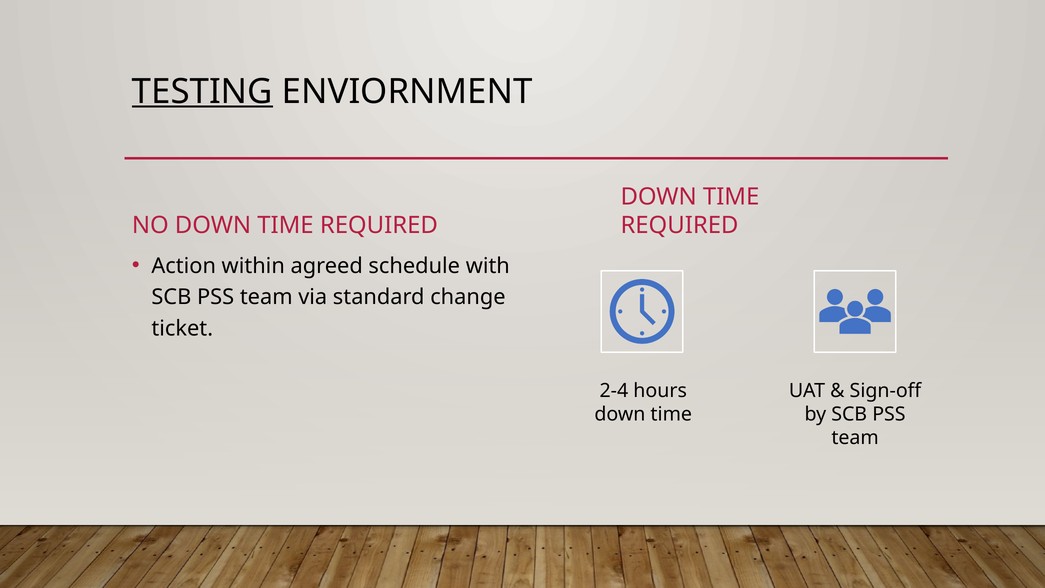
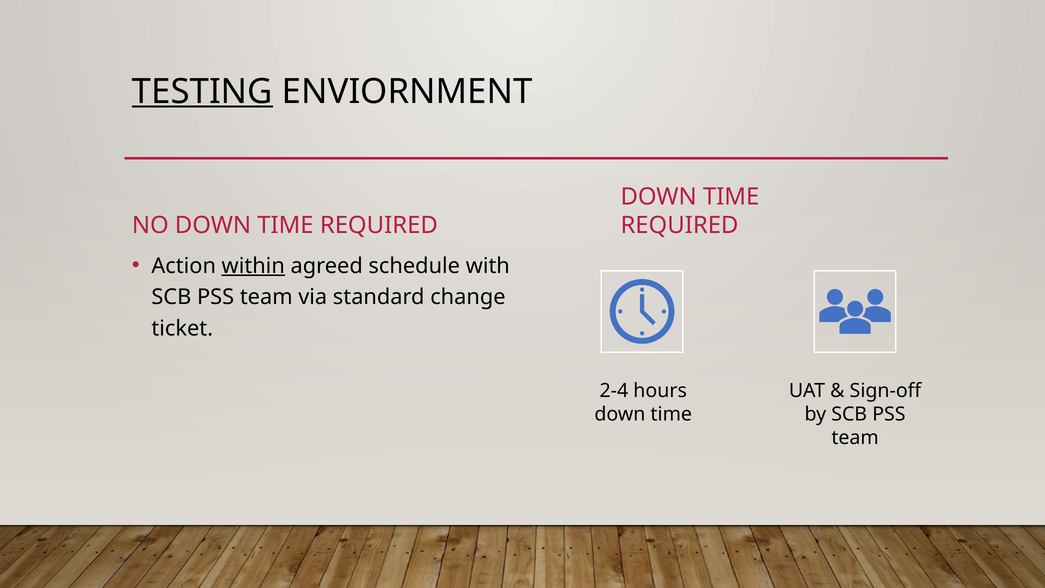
within underline: none -> present (253, 266)
